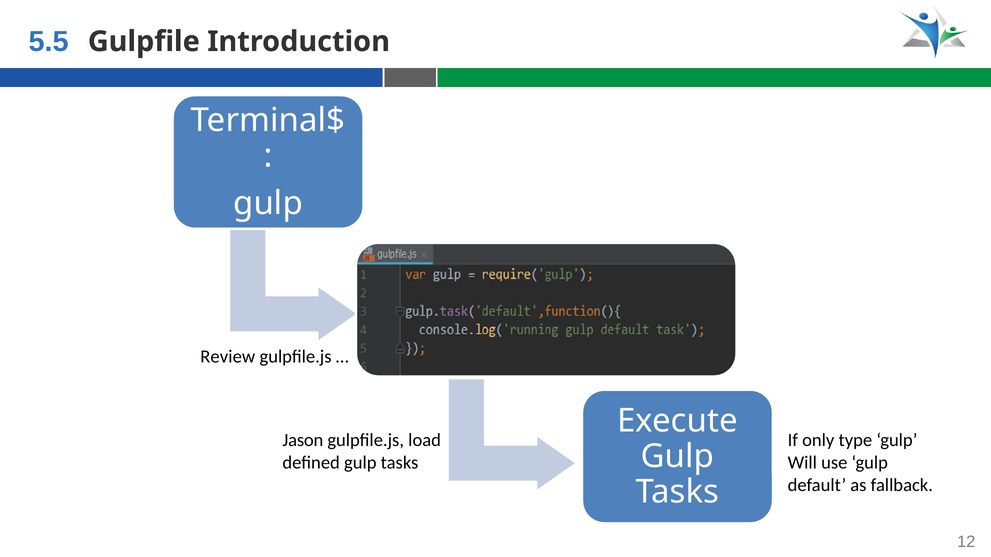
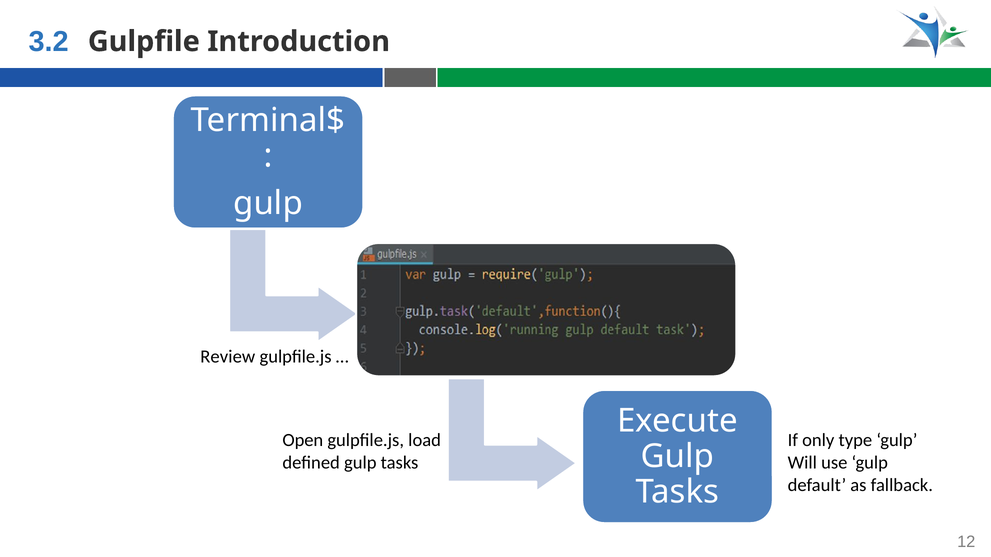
5.5: 5.5 -> 3.2 (49, 42)
Jason: Jason -> Open (303, 441)
